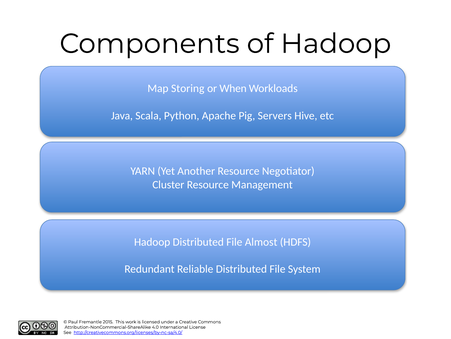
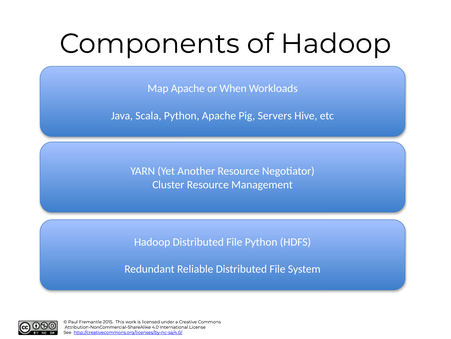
Map Storing: Storing -> Apache (188, 88)
File Almost: Almost -> Python (261, 242)
